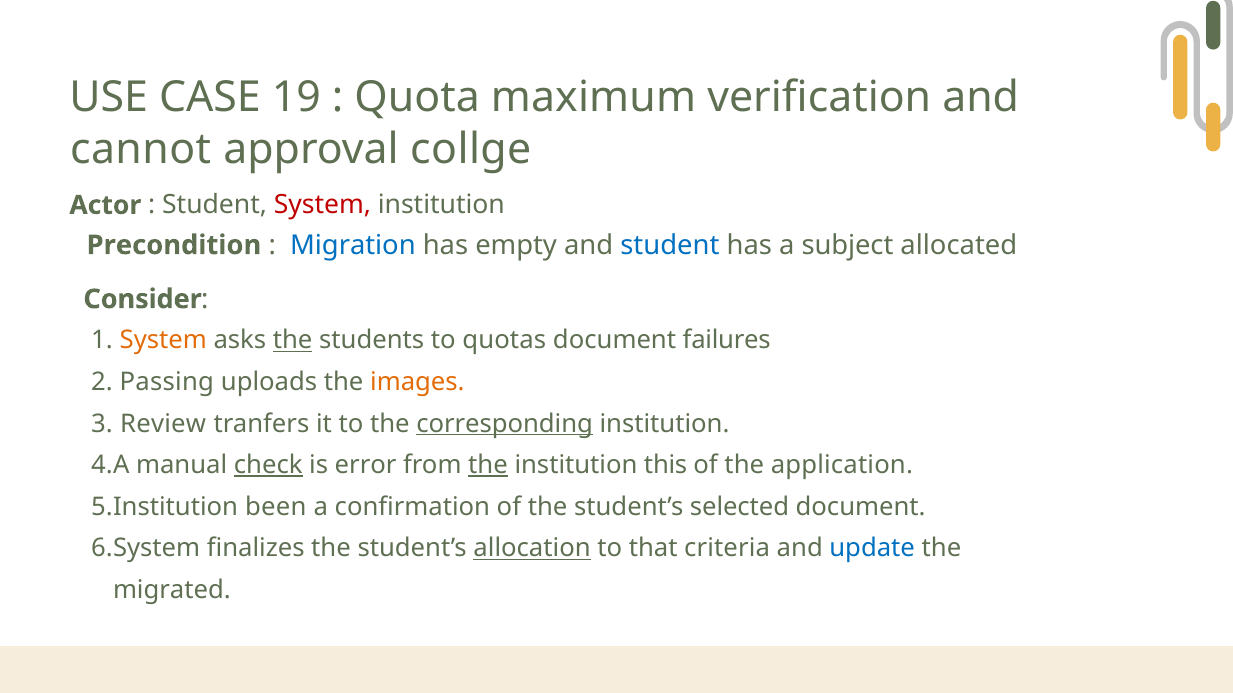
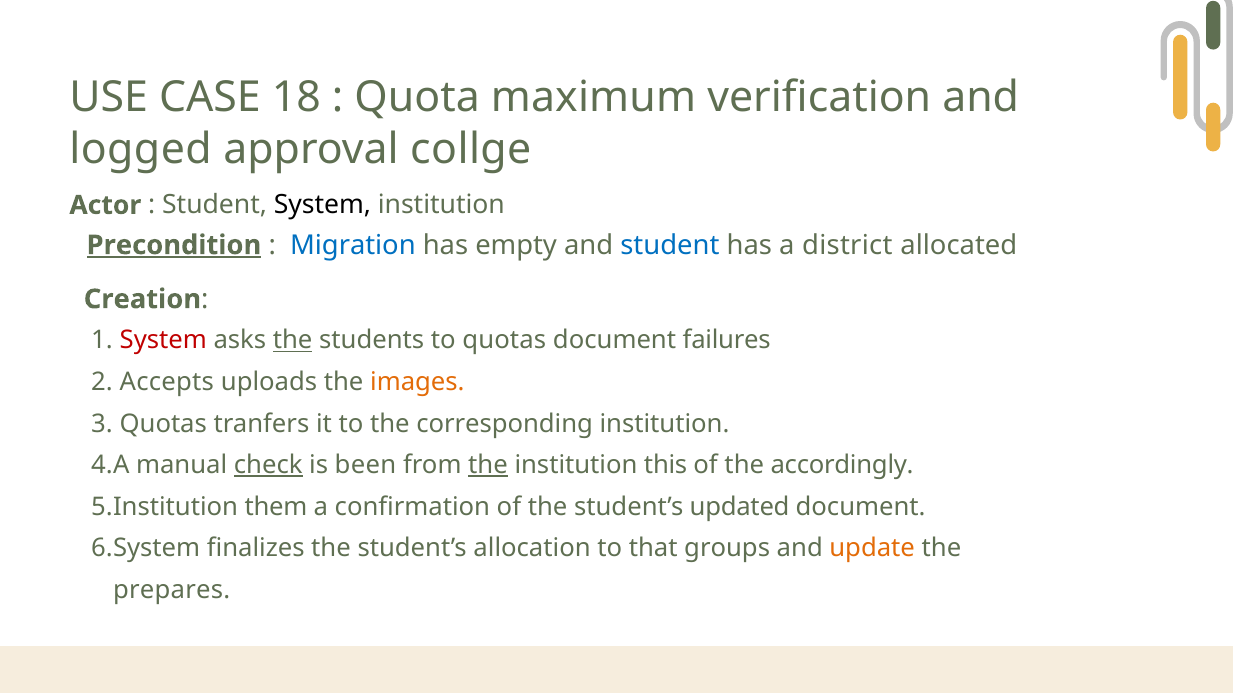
19: 19 -> 18 (296, 98)
cannot: cannot -> logged (141, 150)
System colour: red -> black (322, 205)
Precondition underline: none -> present (174, 245)
subject: subject -> district (847, 245)
Consider: Consider -> Creation (142, 299)
System colour: orange -> red (163, 341)
Passing: Passing -> Accepts (167, 382)
Review: Review -> Quotas (163, 424)
corresponding underline: present -> none (505, 424)
error: error -> been (365, 466)
application: application -> accordingly (842, 466)
been: been -> them (276, 507)
selected: selected -> updated (740, 507)
allocation underline: present -> none (532, 549)
criteria: criteria -> groups (727, 549)
update colour: blue -> orange (872, 549)
migrated: migrated -> prepares (172, 590)
